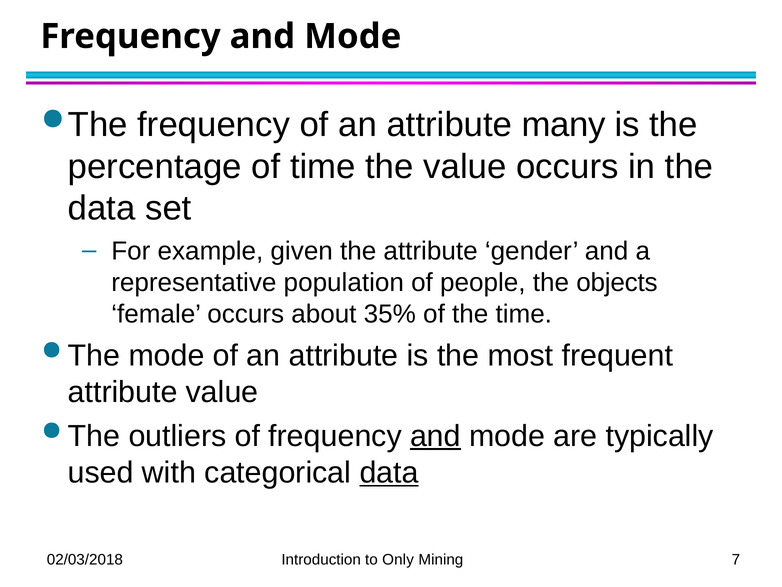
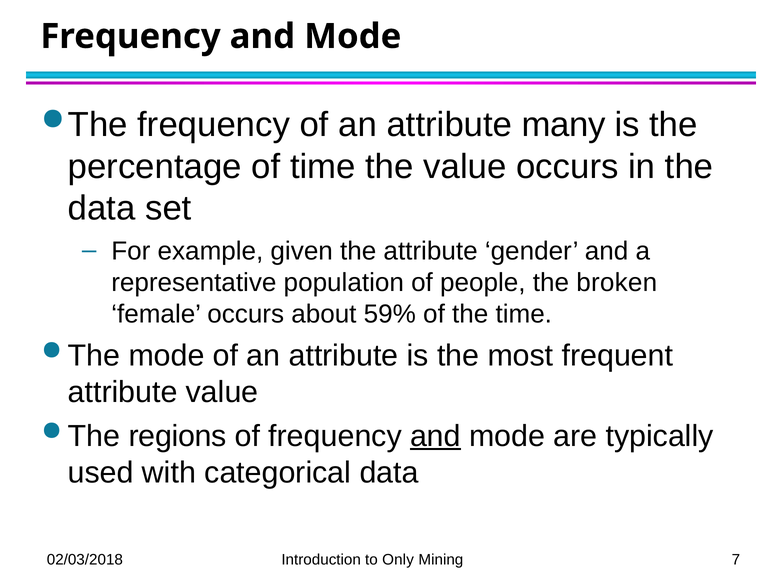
objects: objects -> broken (617, 282)
35%: 35% -> 59% (390, 314)
outliers: outliers -> regions (178, 436)
data underline: present -> none (389, 472)
